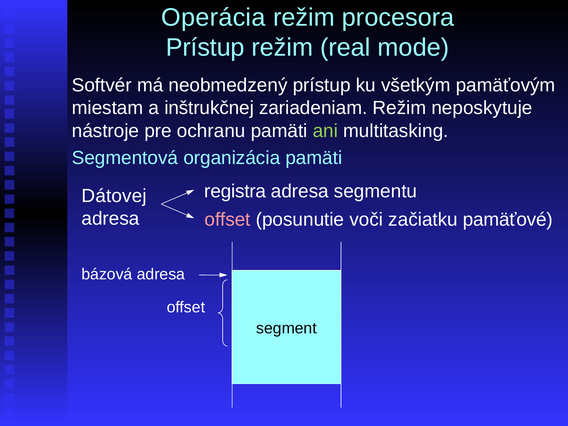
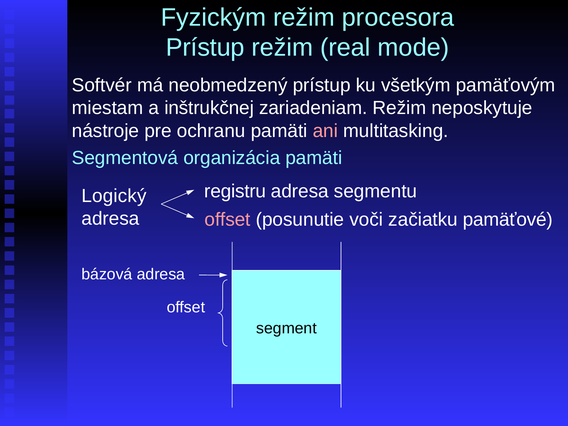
Operácia: Operácia -> Fyzickým (213, 17)
ani colour: light green -> pink (325, 131)
registra: registra -> registru (235, 191)
Dátovej: Dátovej -> Logický (114, 196)
